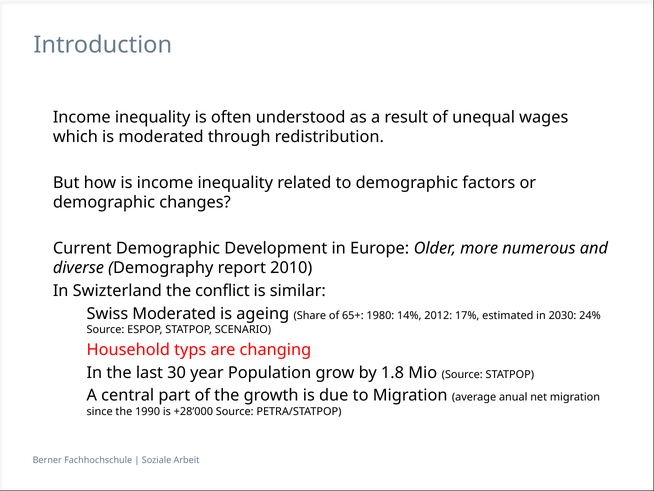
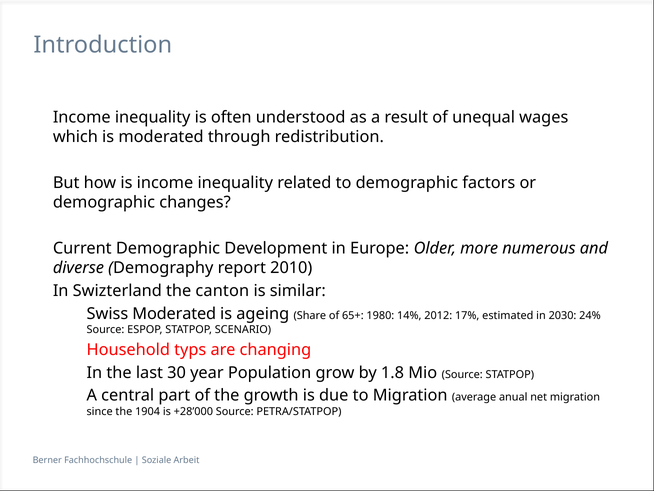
conflict: conflict -> canton (222, 290)
1990: 1990 -> 1904 (148, 411)
